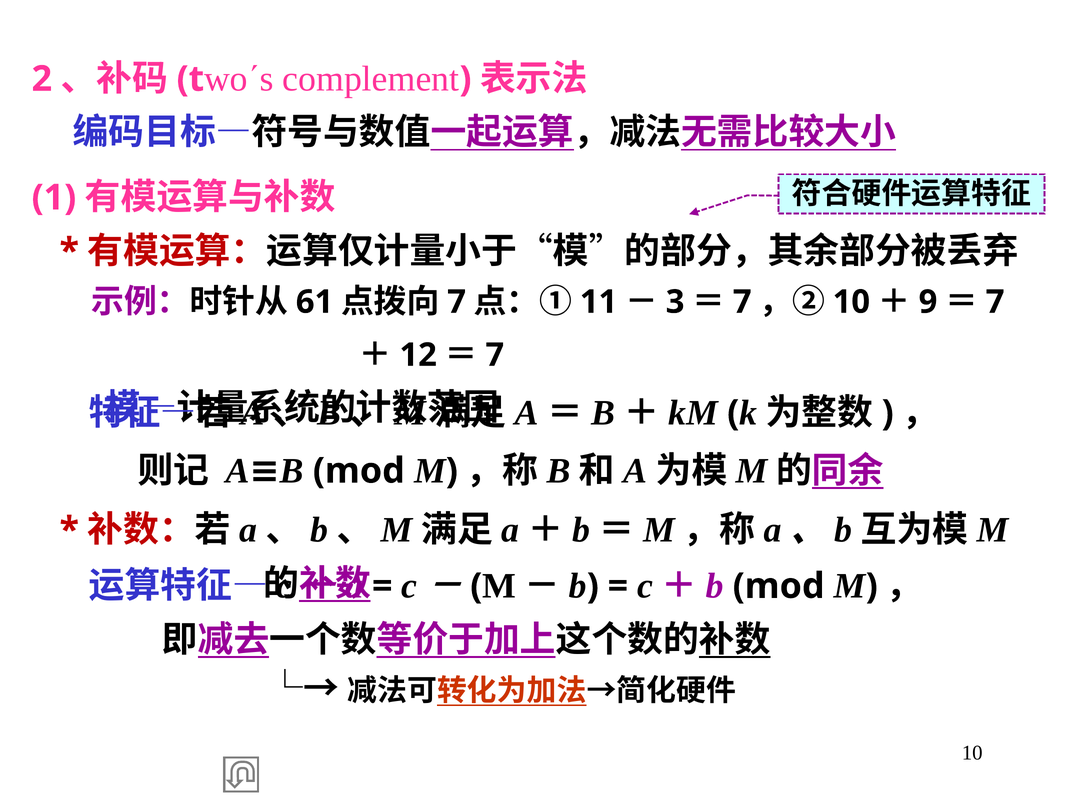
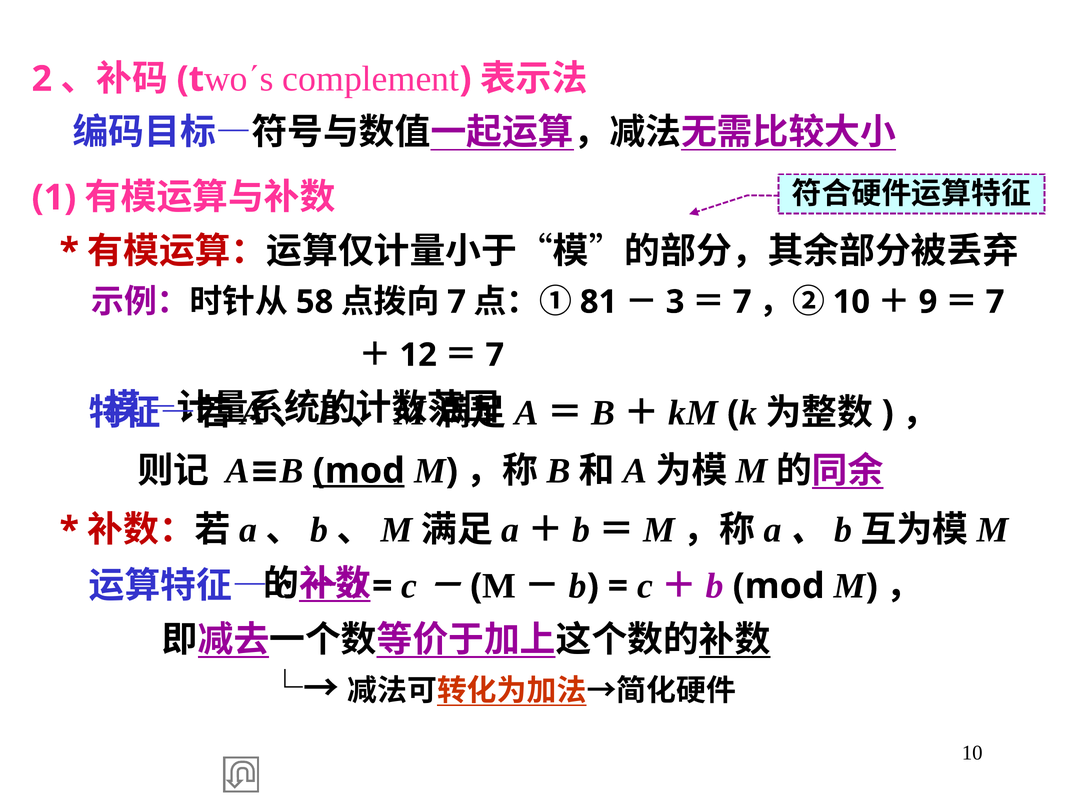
61: 61 -> 58 (315, 302)
11: 11 -> 81 (599, 302)
mod underline: none -> present (359, 471)
